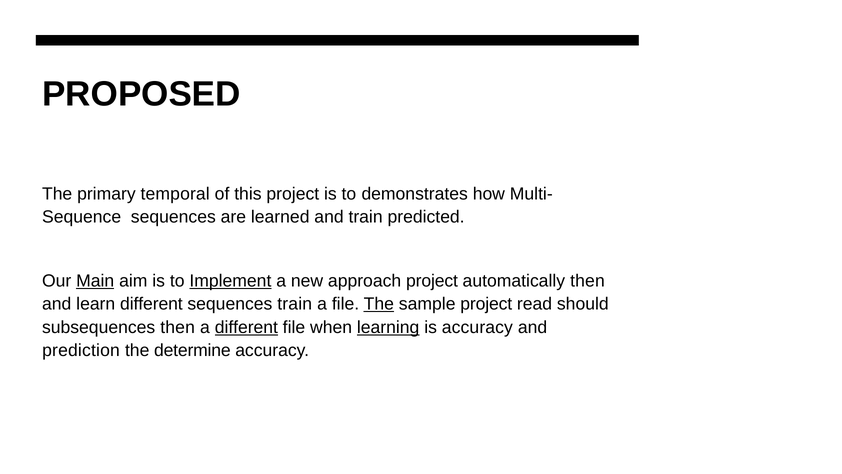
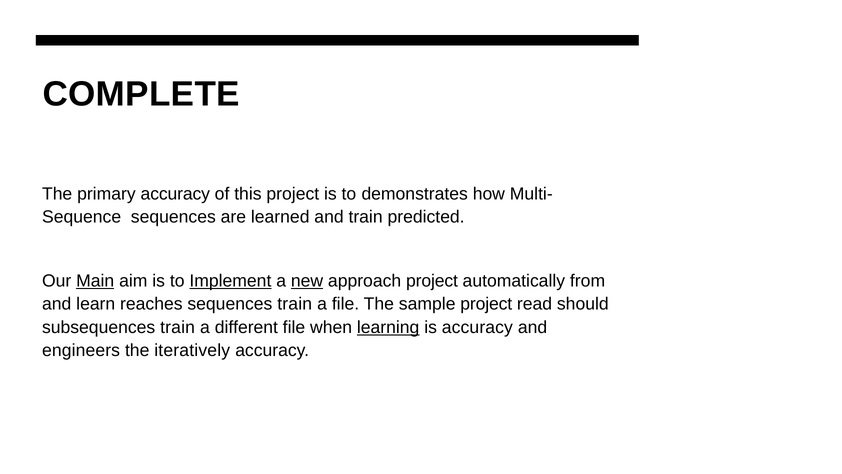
PROPOSED: PROPOSED -> COMPLETE (141, 94)
primary temporal: temporal -> accuracy (175, 194)
new underline: none -> present (307, 281)
automatically then: then -> from (588, 281)
learn different: different -> reaches (151, 304)
The underline: present -> none (379, 304)
subsequences then: then -> train (178, 327)
different underline: present -> none (246, 327)
prediction: prediction -> engineers (81, 350)
determine: determine -> iteratively (192, 350)
